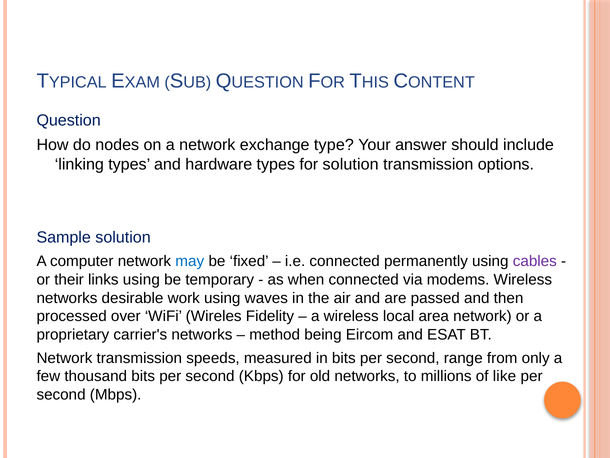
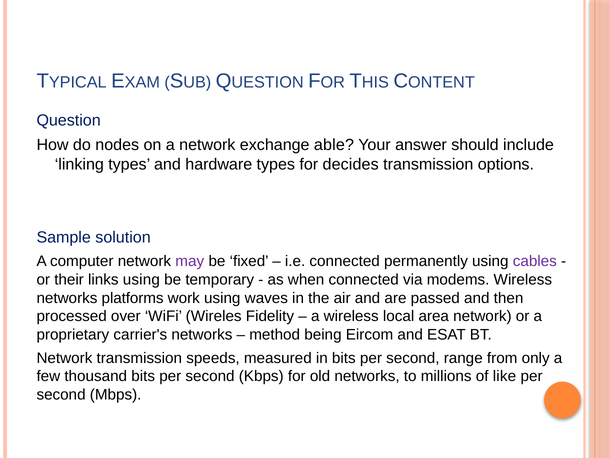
type: type -> able (334, 145)
for solution: solution -> decides (351, 164)
may colour: blue -> purple (190, 261)
desirable: desirable -> platforms (133, 298)
